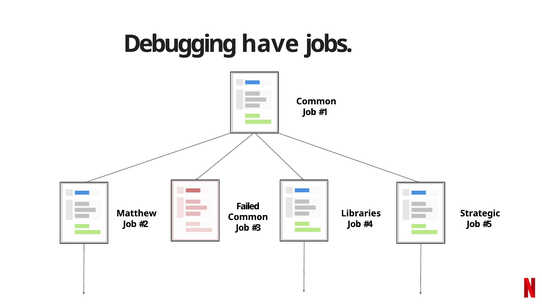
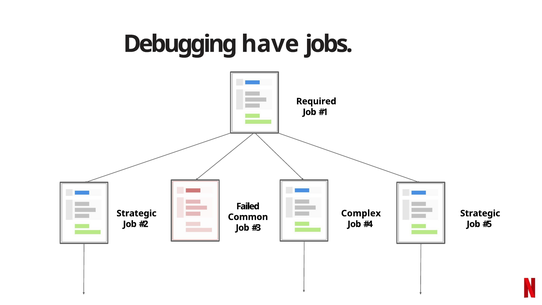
Common: Common -> Required (316, 101)
Matthew: Matthew -> Strategic (137, 213)
Libraries: Libraries -> Complex (361, 213)
